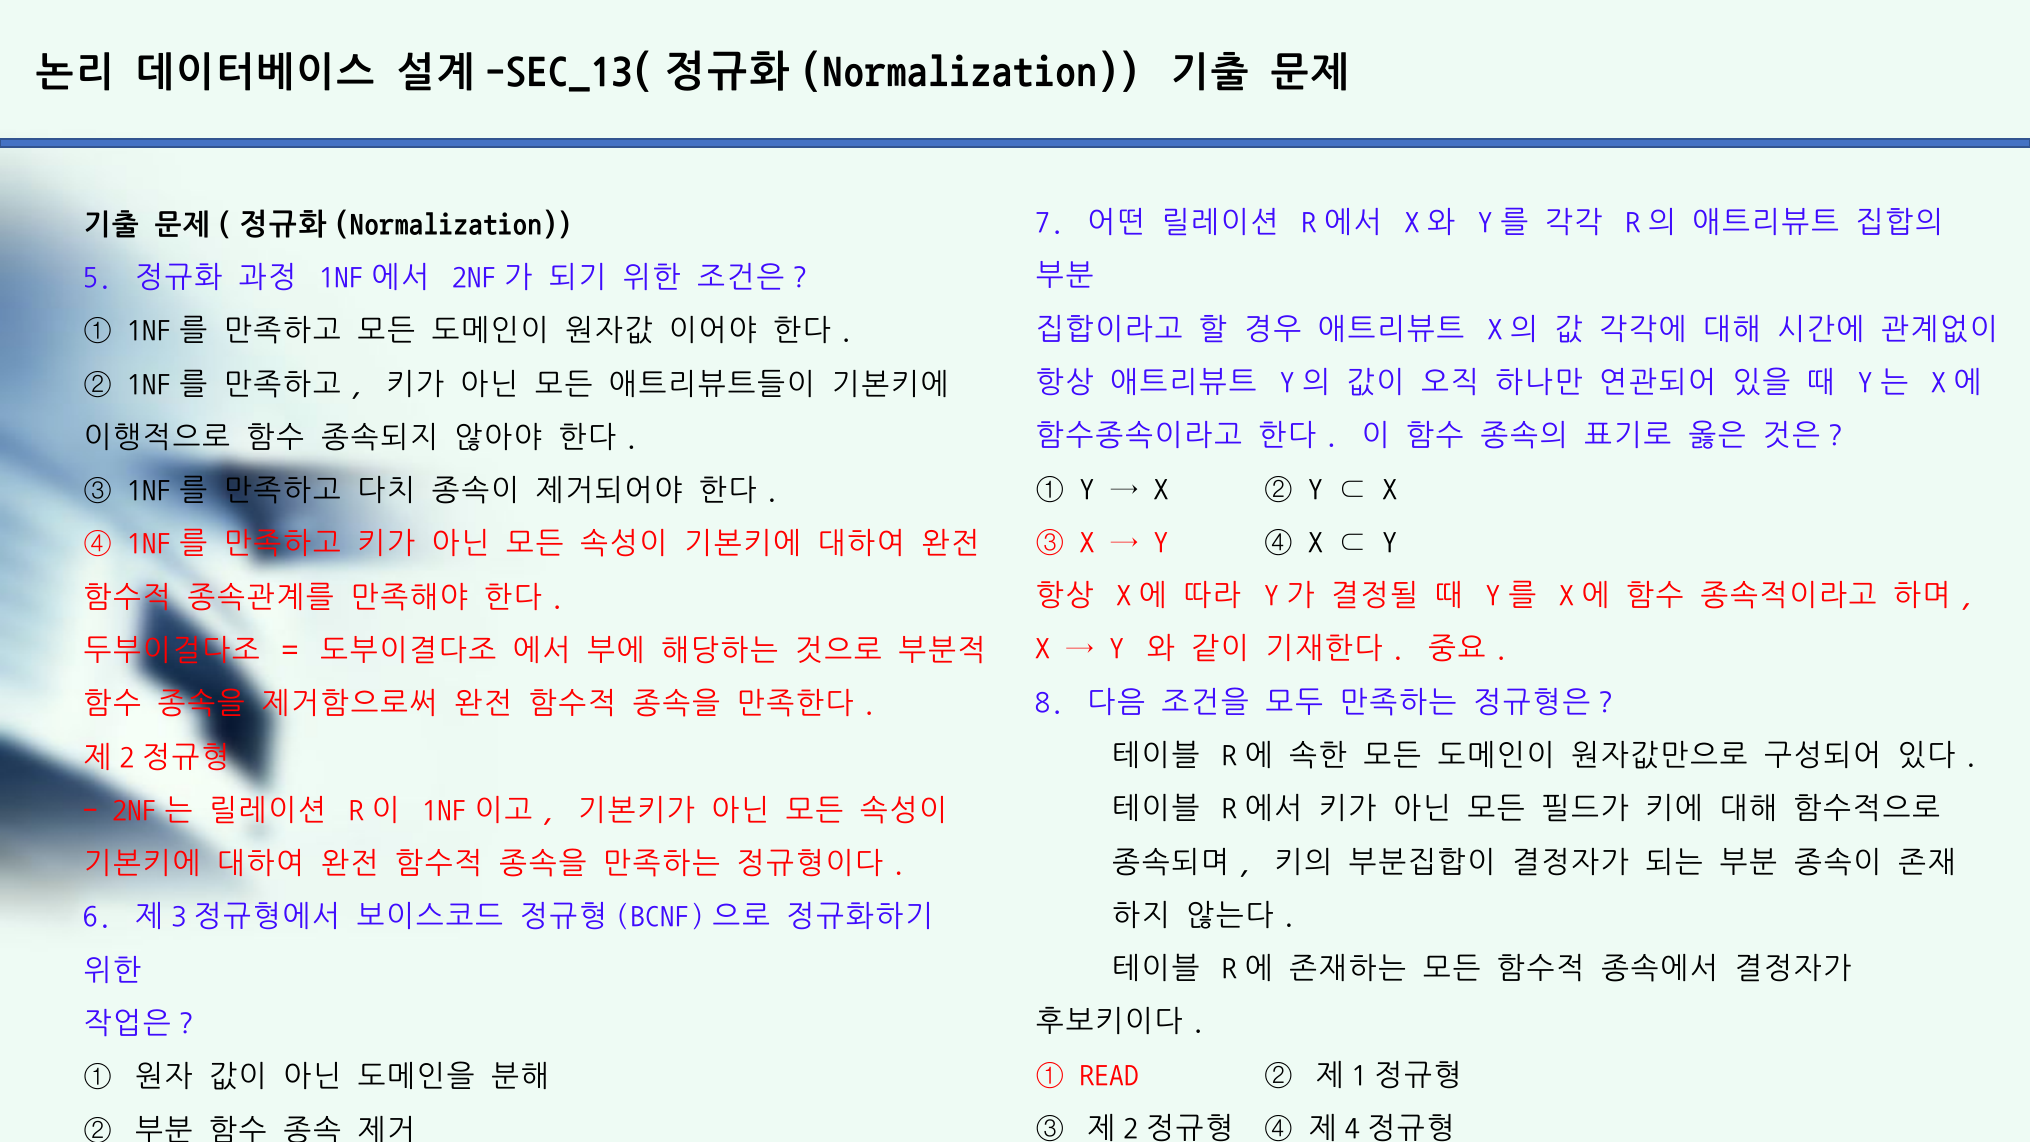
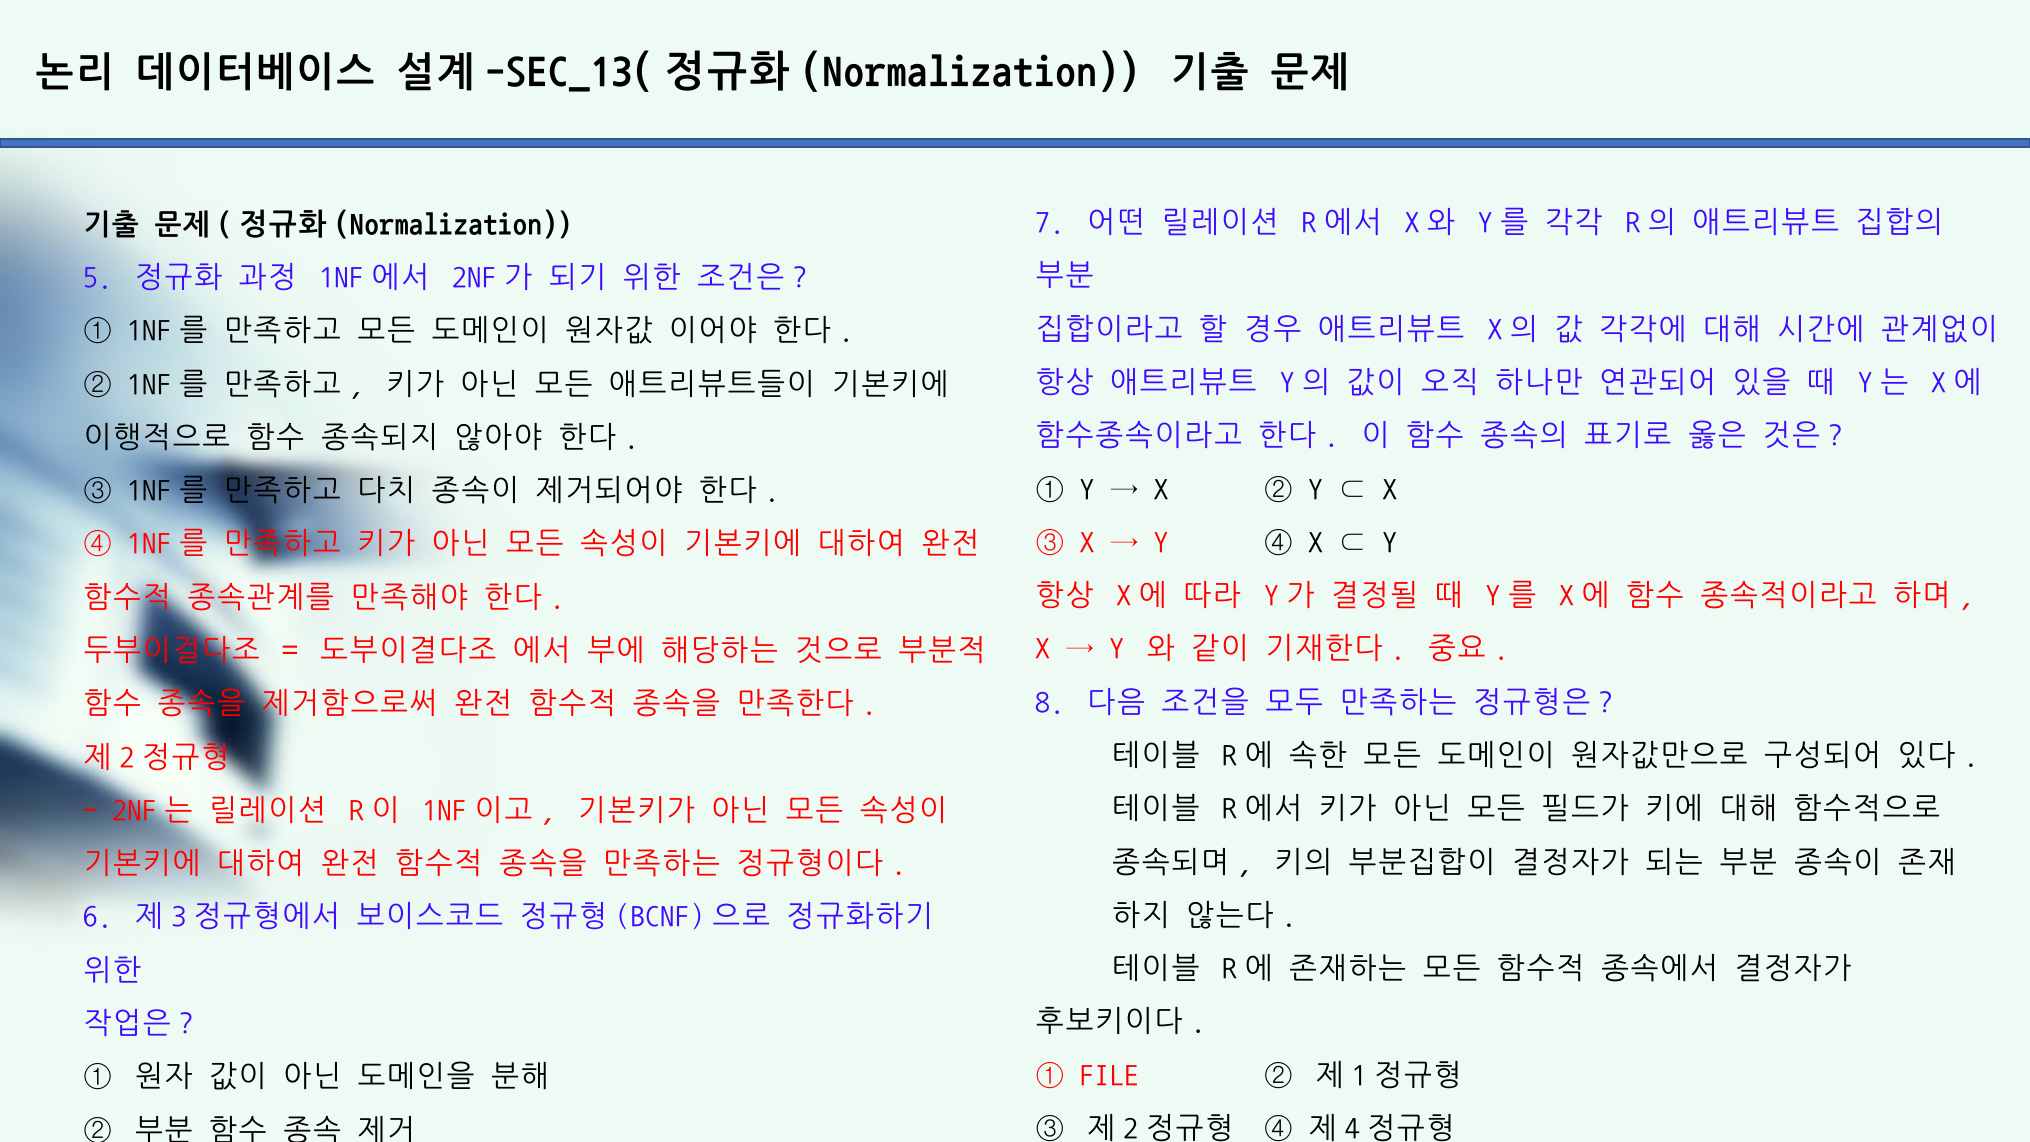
READ: READ -> FILE (1109, 1074)
